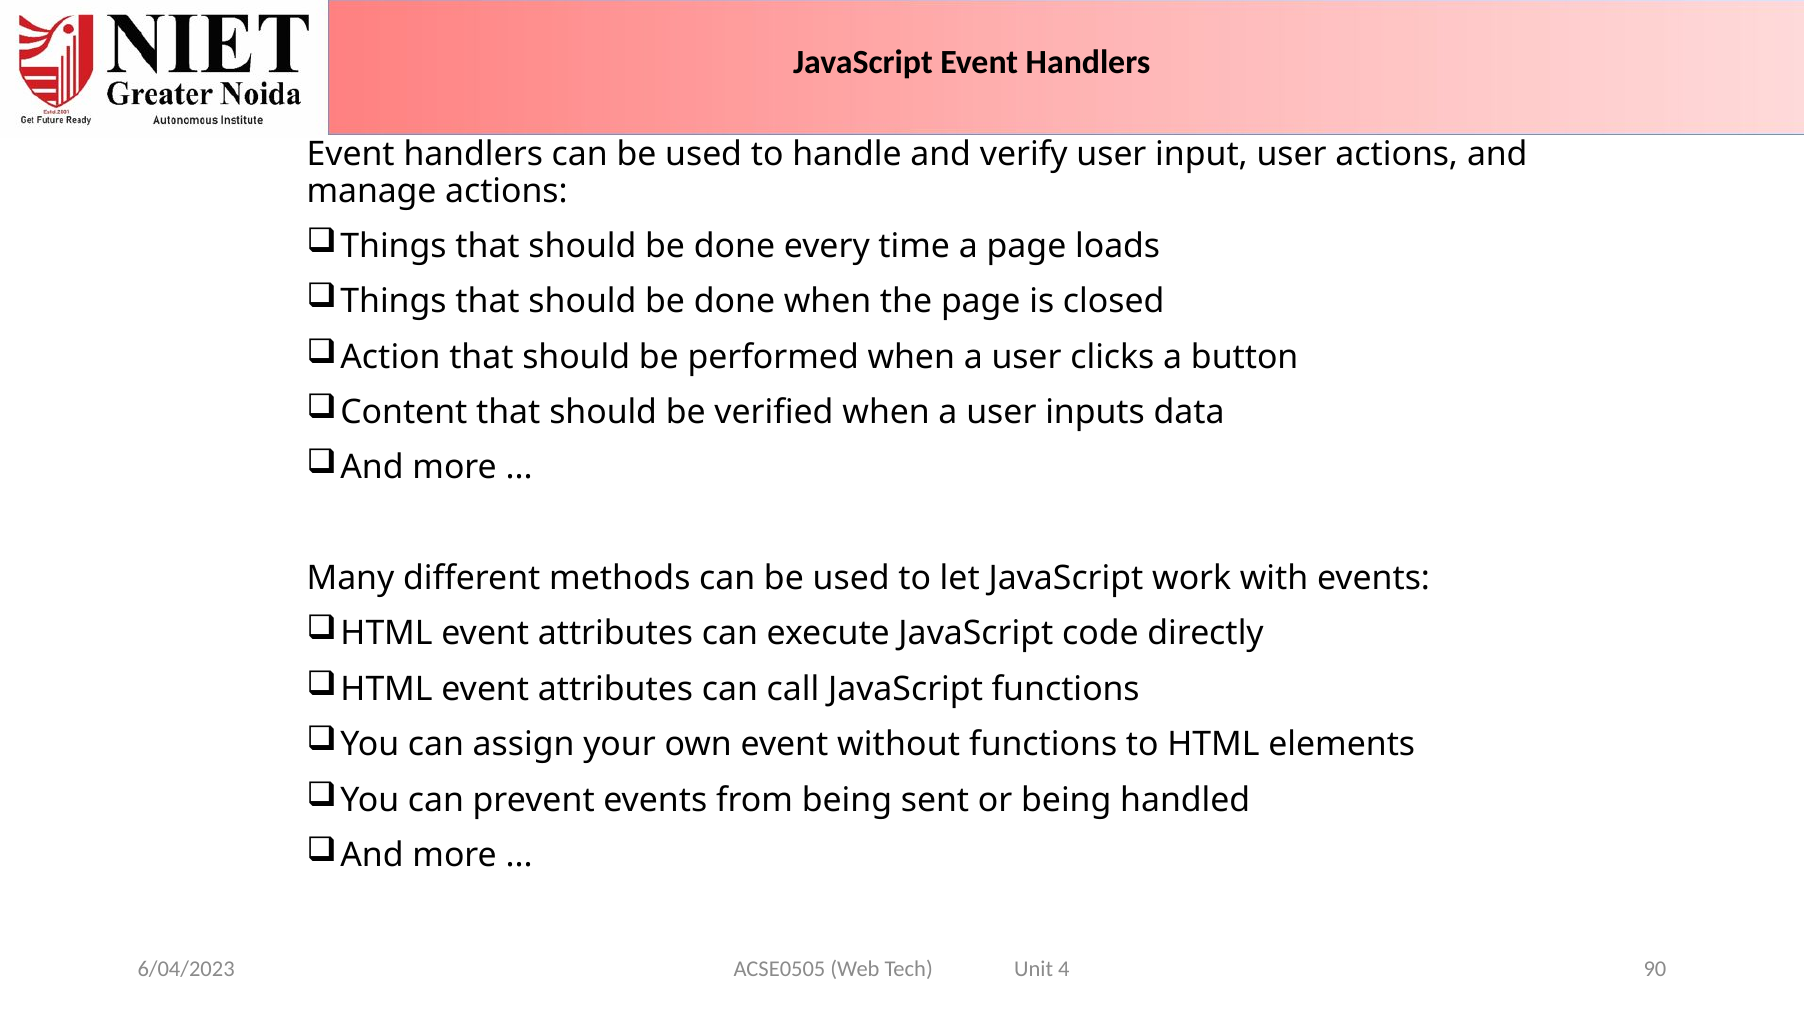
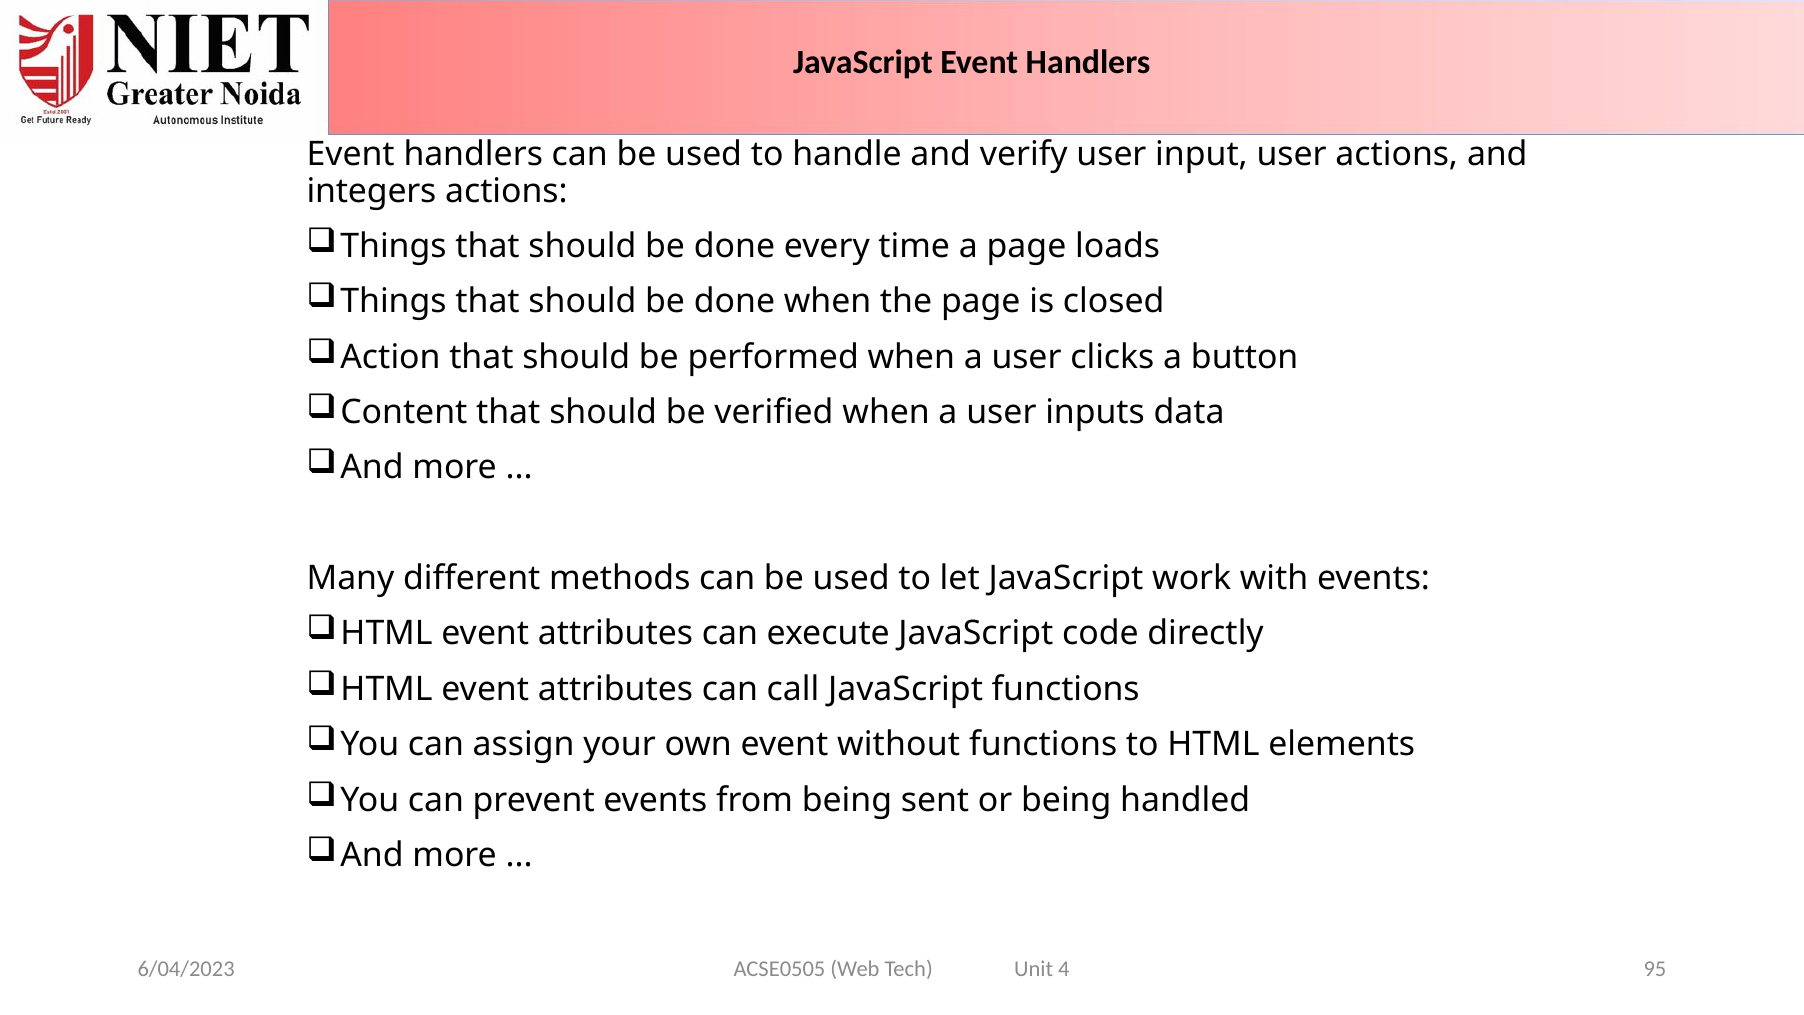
manage: manage -> integers (372, 191)
90: 90 -> 95 (1655, 969)
